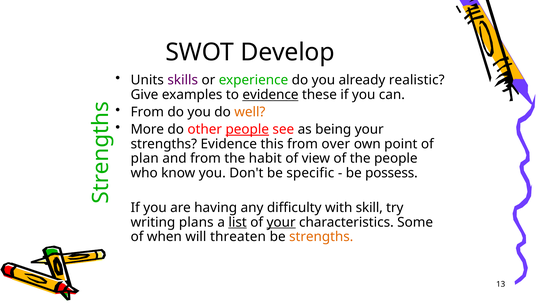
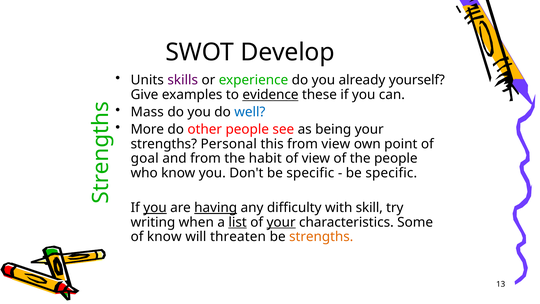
realistic: realistic -> yourself (417, 80)
From: From -> Mass (147, 112)
well colour: orange -> blue (250, 112)
people underline: present -> none (247, 129)
strengths Evidence: Evidence -> Personal (229, 144)
from over: over -> view (336, 144)
plan: plan -> goal (145, 158)
possess: possess -> specific (391, 173)
you underline: none -> present (155, 207)
having underline: none -> present (216, 207)
plans: plans -> when (196, 222)
of when: when -> know (164, 237)
